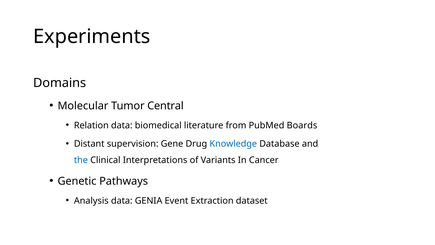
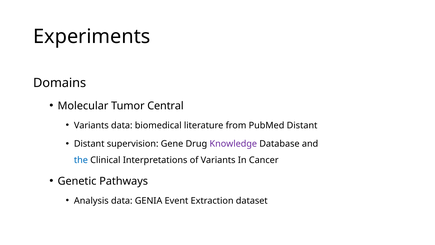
Relation: Relation -> Variants (91, 125)
PubMed Boards: Boards -> Distant (302, 125)
Knowledge colour: blue -> purple (233, 144)
